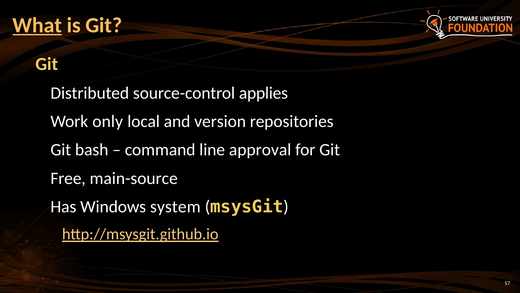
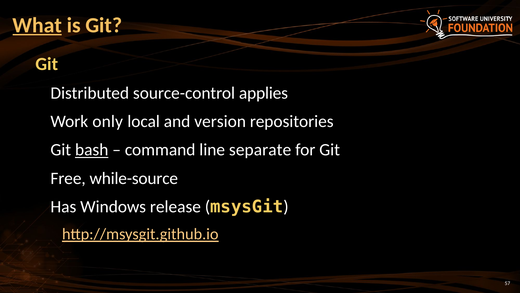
bash underline: none -> present (92, 150)
approval: approval -> separate (260, 150)
main-source: main-source -> while-source (134, 178)
system: system -> release (175, 206)
